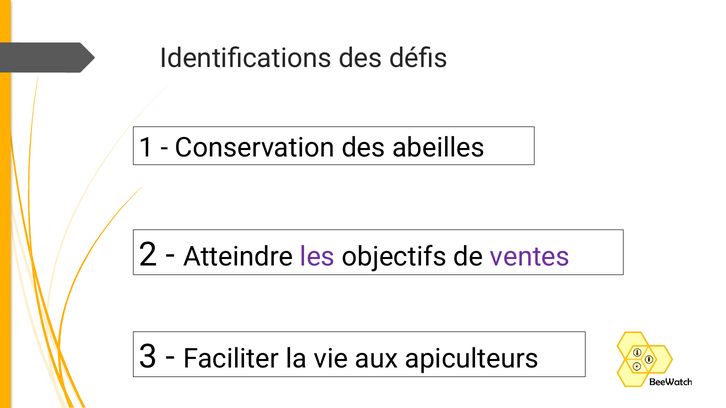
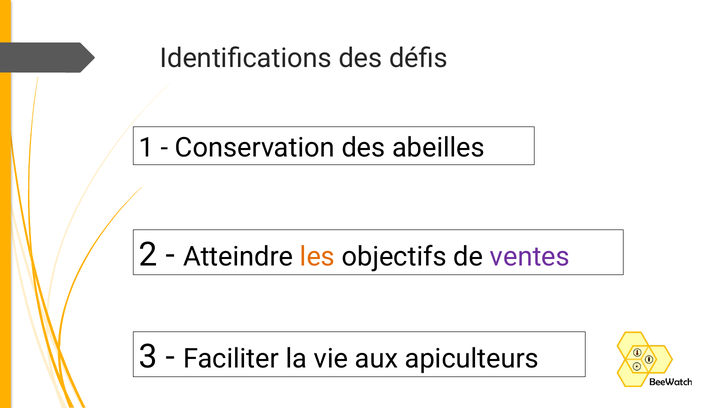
les colour: purple -> orange (317, 257)
